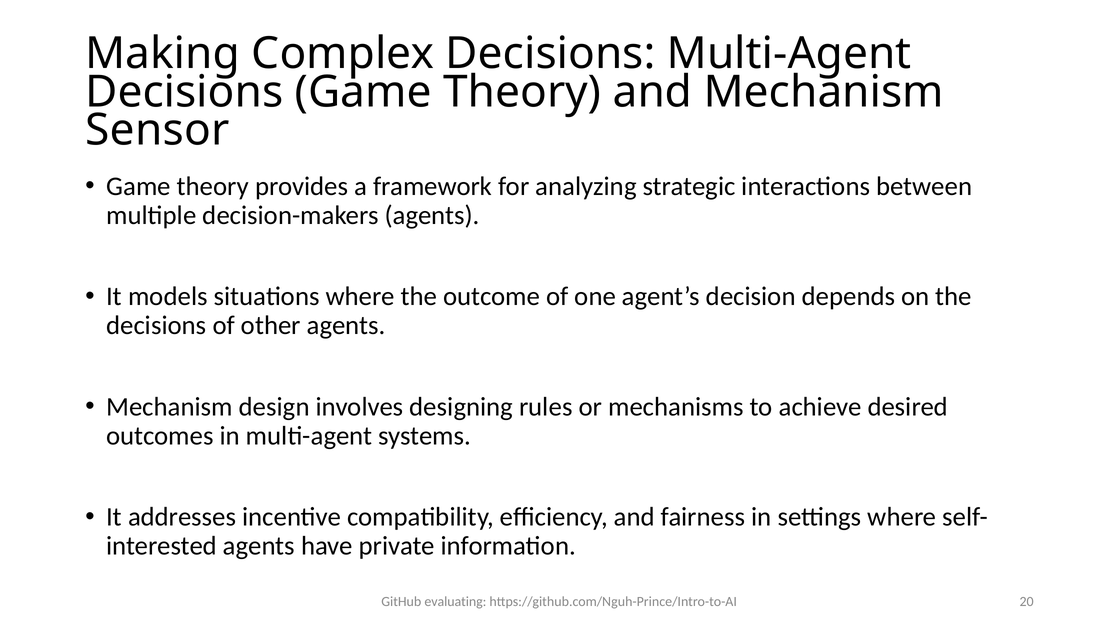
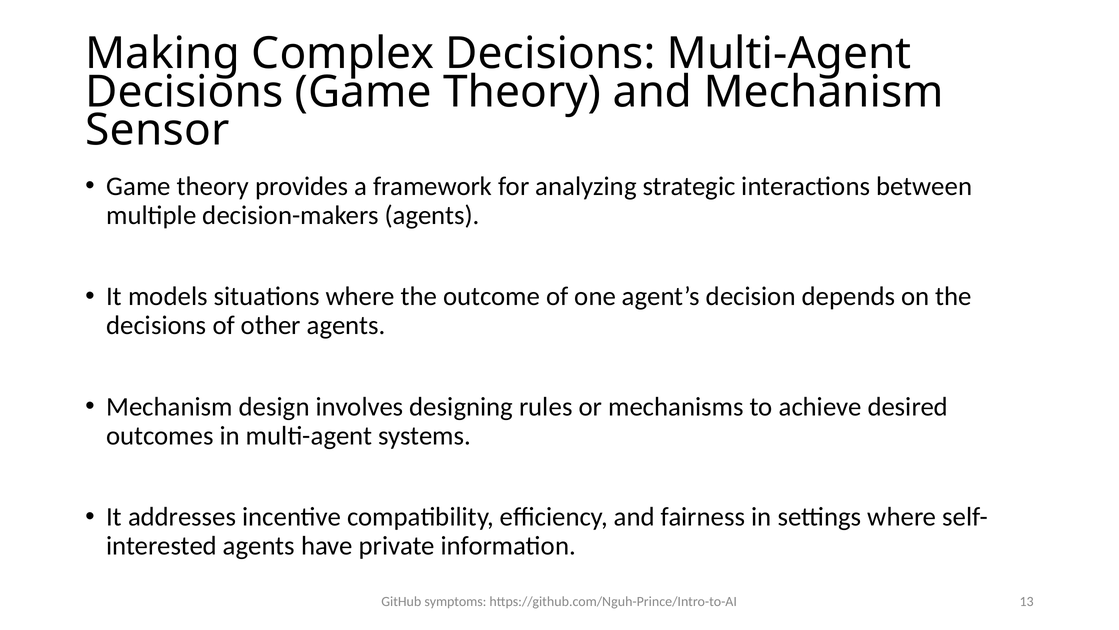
evaluating: evaluating -> symptoms (455, 601)
20: 20 -> 13 (1027, 601)
